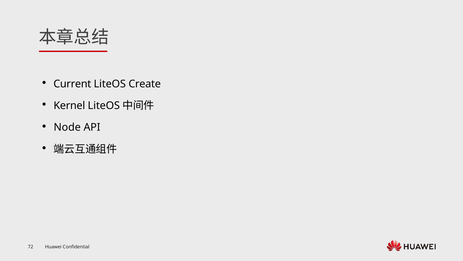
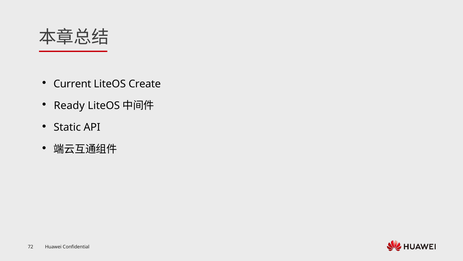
Kernel: Kernel -> Ready (69, 106)
Node: Node -> Static (67, 127)
